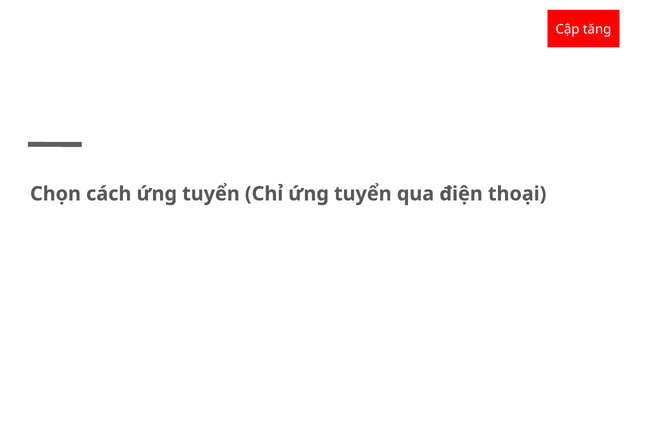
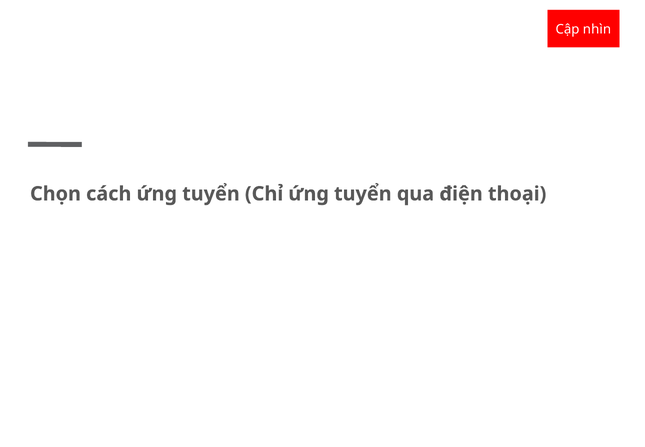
tăng: tăng -> nhìn (597, 30)
